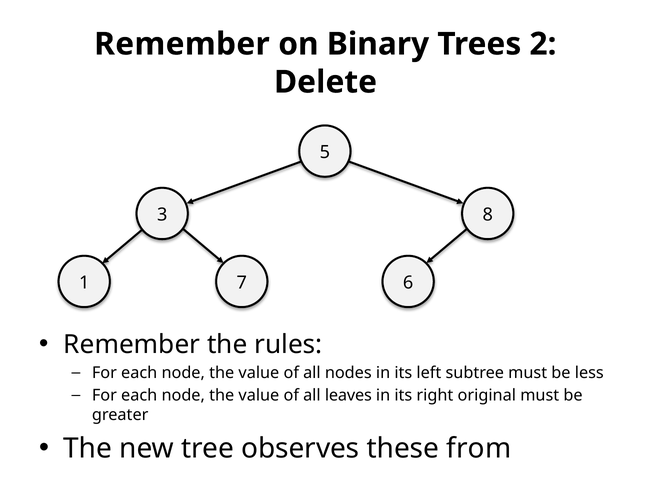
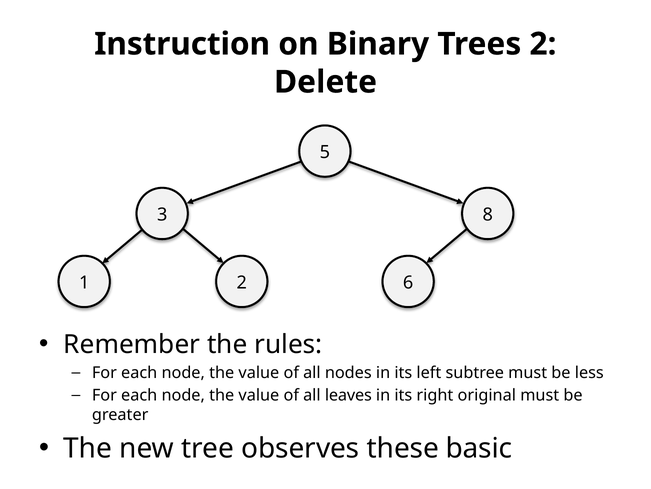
Remember: Remember -> Instruction (182, 44)
1 7: 7 -> 2 (242, 282)
from: from -> basic (479, 448)
